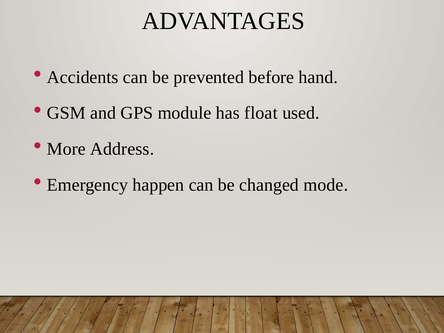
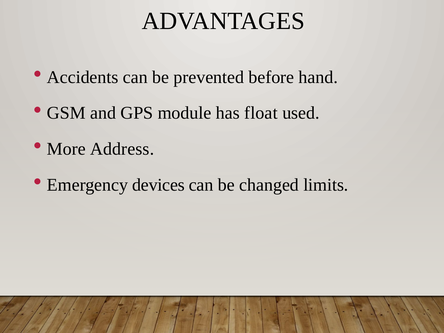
happen: happen -> devices (158, 185)
mode: mode -> limits (326, 185)
